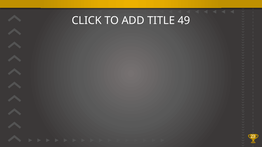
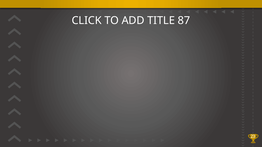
49: 49 -> 87 (184, 21)
